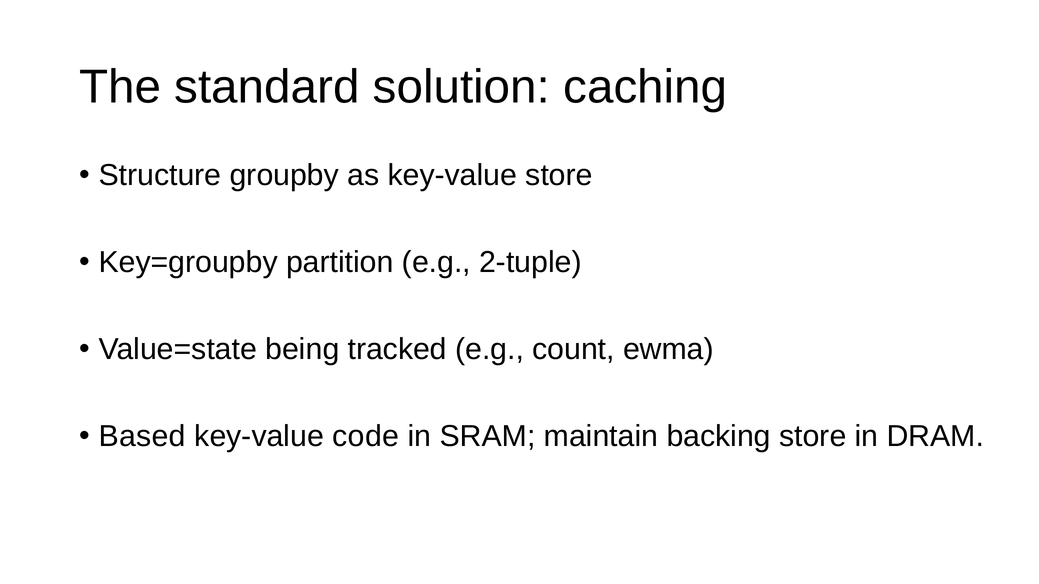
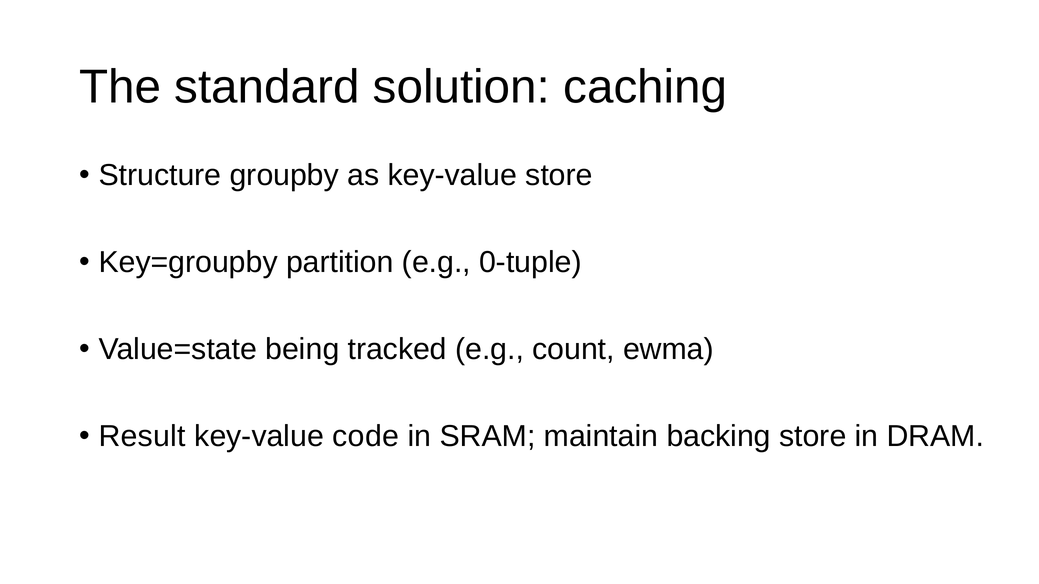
2-tuple: 2-tuple -> 0-tuple (530, 263)
Based: Based -> Result (142, 437)
